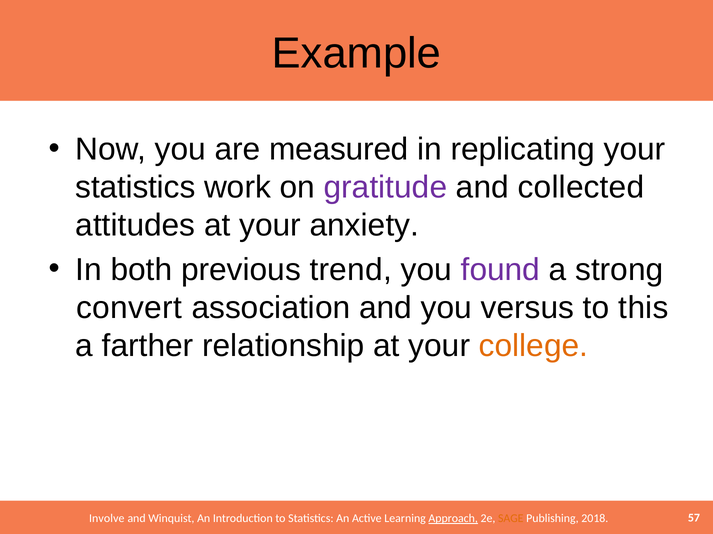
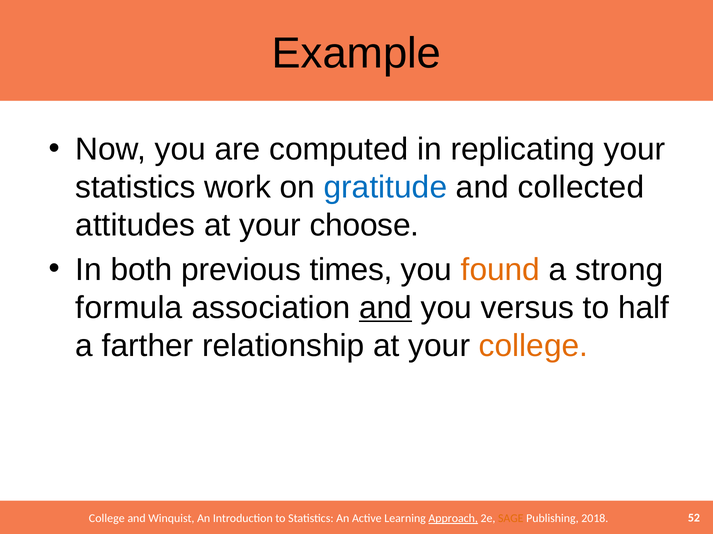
measured: measured -> computed (339, 150)
gratitude colour: purple -> blue (385, 188)
anxiety: anxiety -> choose (364, 226)
trend: trend -> times (351, 270)
found colour: purple -> orange (500, 270)
convert: convert -> formula (129, 308)
and underline: none -> present (386, 308)
this: this -> half (644, 308)
Involve: Involve -> College (107, 519)
57: 57 -> 52 (694, 519)
